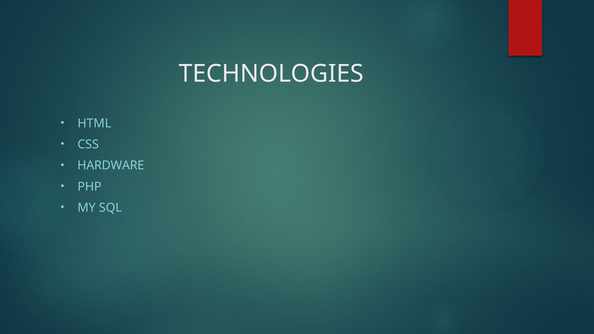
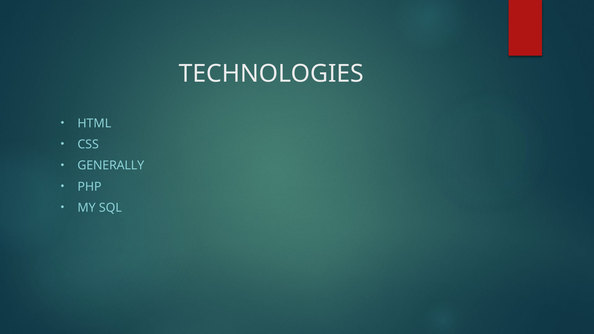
HARDWARE: HARDWARE -> GENERALLY (111, 166)
